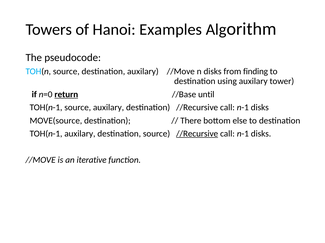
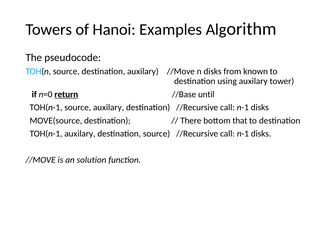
finding: finding -> known (256, 72)
else: else -> that (240, 121)
//Recursive underline: present -> none (197, 134)
iterative: iterative -> solution (91, 160)
